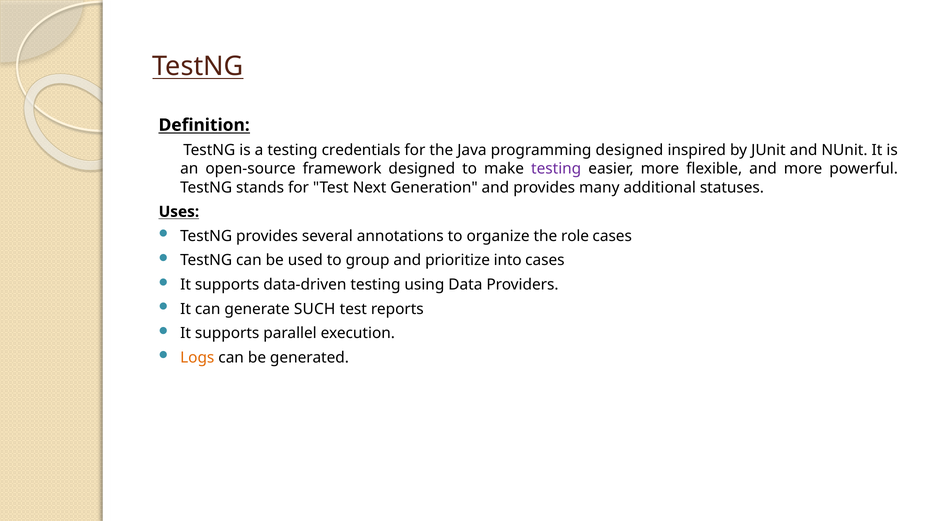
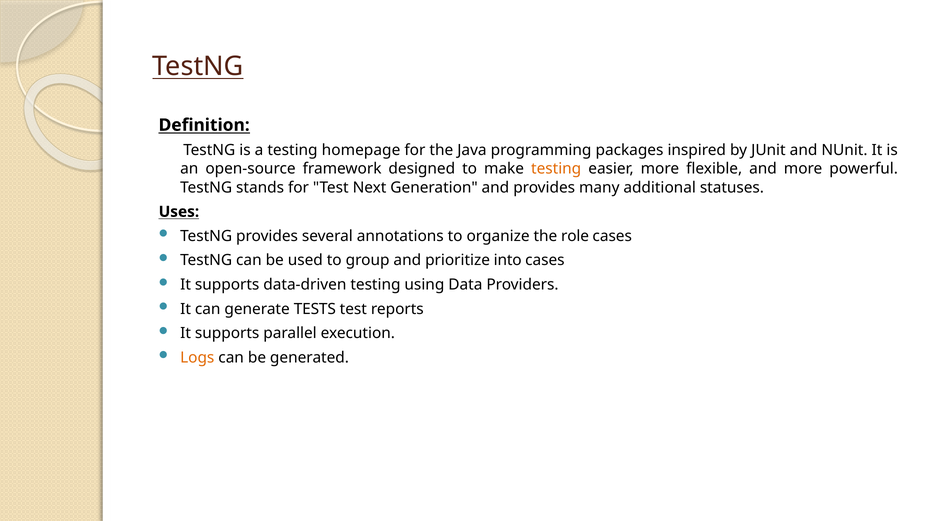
credentials: credentials -> homepage (361, 151)
programming designed: designed -> packages (629, 151)
testing colour: purple -> orange (556, 169)
SUCH: SUCH -> TESTS (315, 309)
